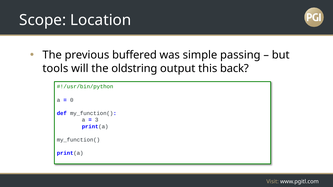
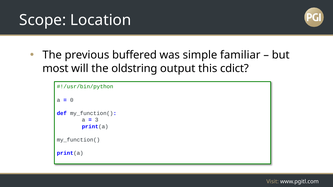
passing: passing -> familiar (240, 55)
tools: tools -> most (55, 68)
back: back -> cdict (234, 68)
